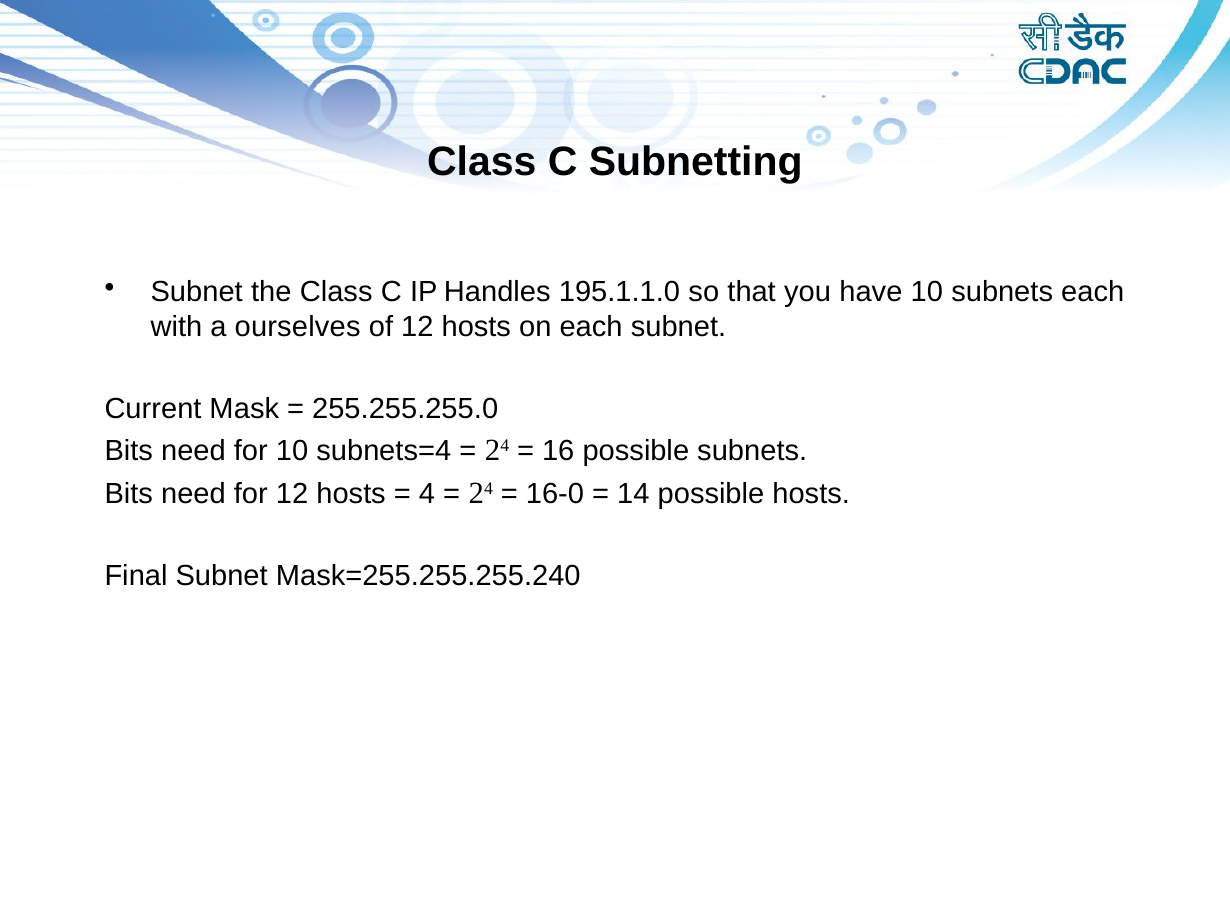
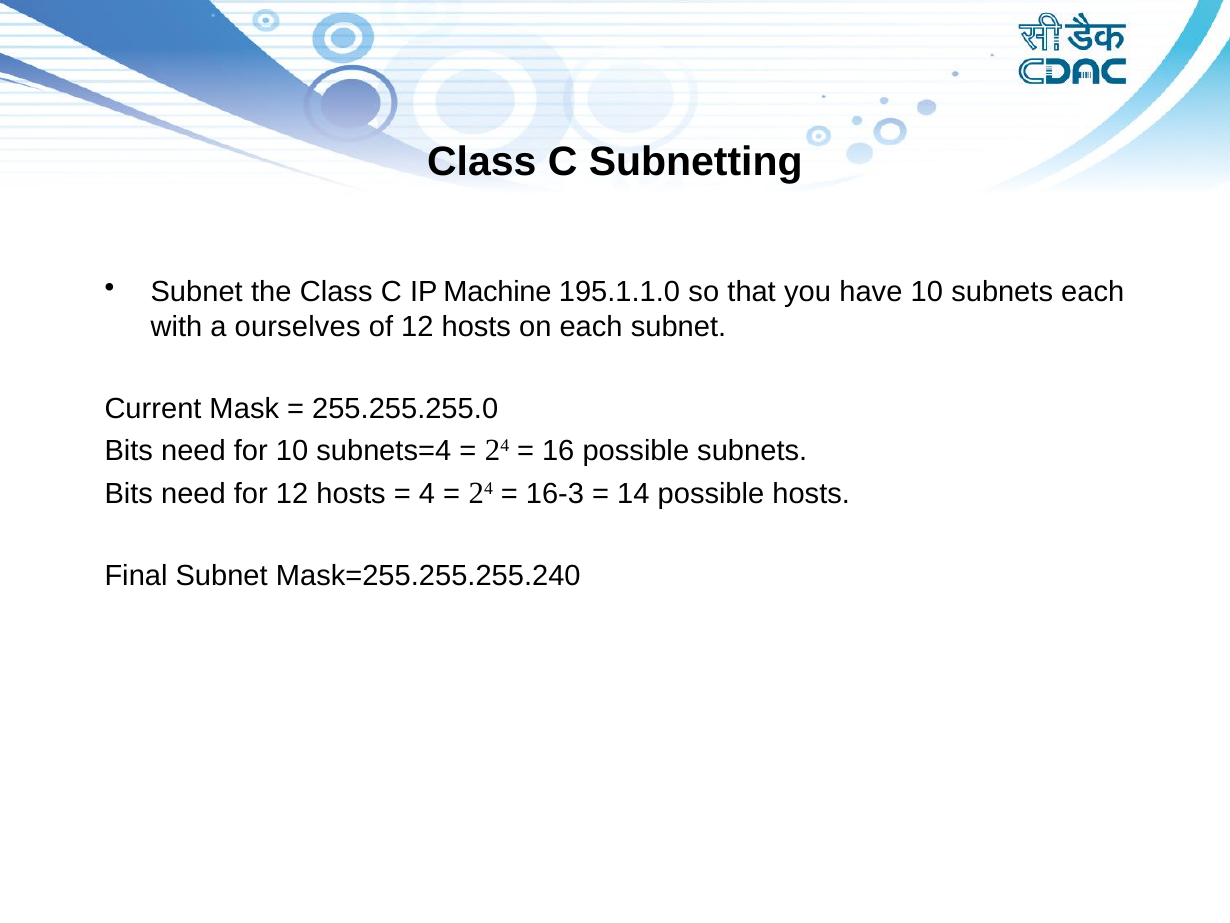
Handles: Handles -> Machine (497, 292)
16-0: 16-0 -> 16-3 (555, 494)
